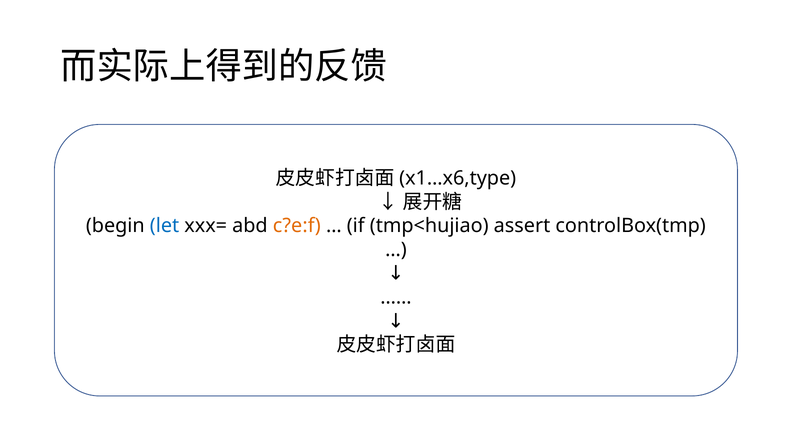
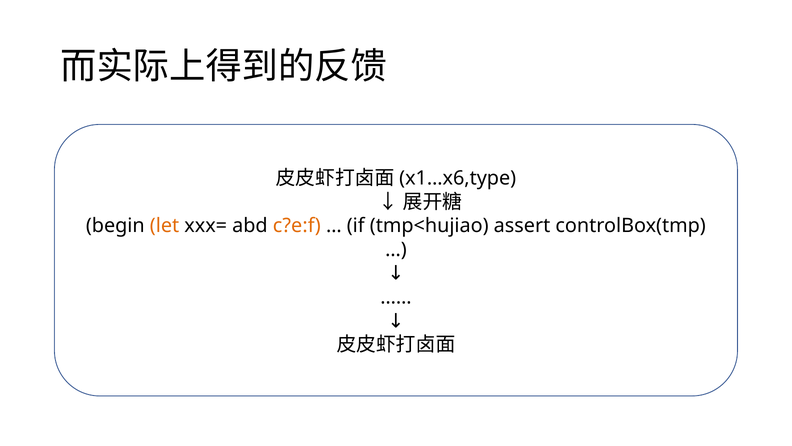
let colour: blue -> orange (165, 226)
